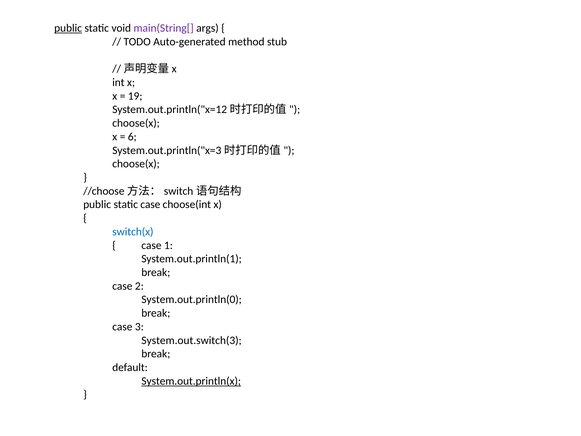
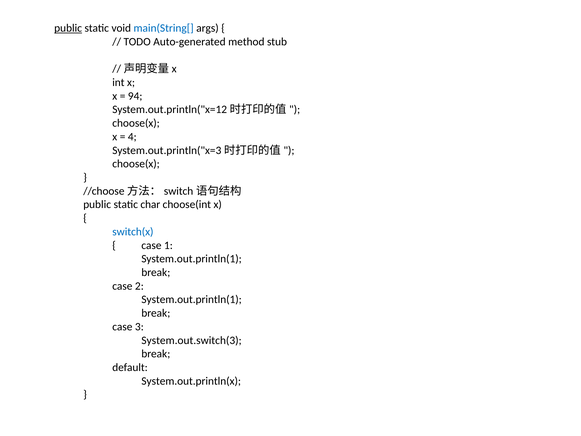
main(String[ colour: purple -> blue (164, 28)
19: 19 -> 94 (135, 96)
6: 6 -> 4 (132, 137)
static case: case -> char (150, 204)
System.out.println(0: System.out.println(0 -> System.out.println(1 (192, 299)
System.out.println(x underline: present -> none (191, 381)
